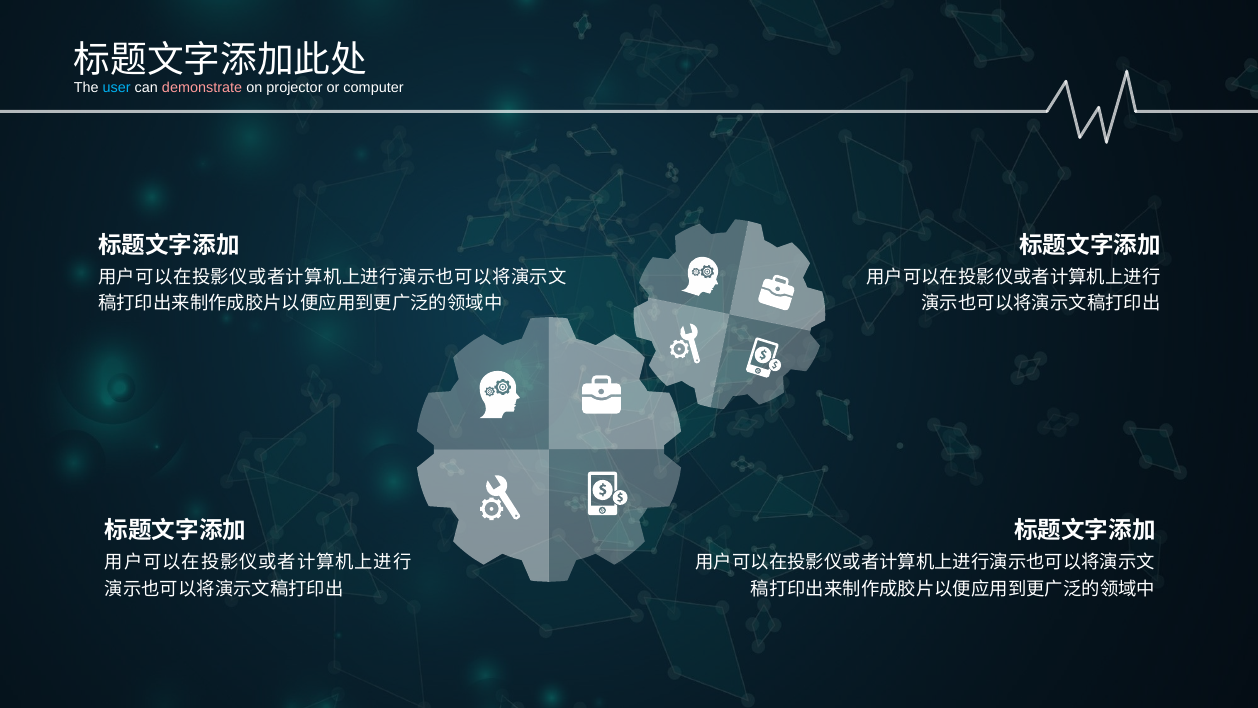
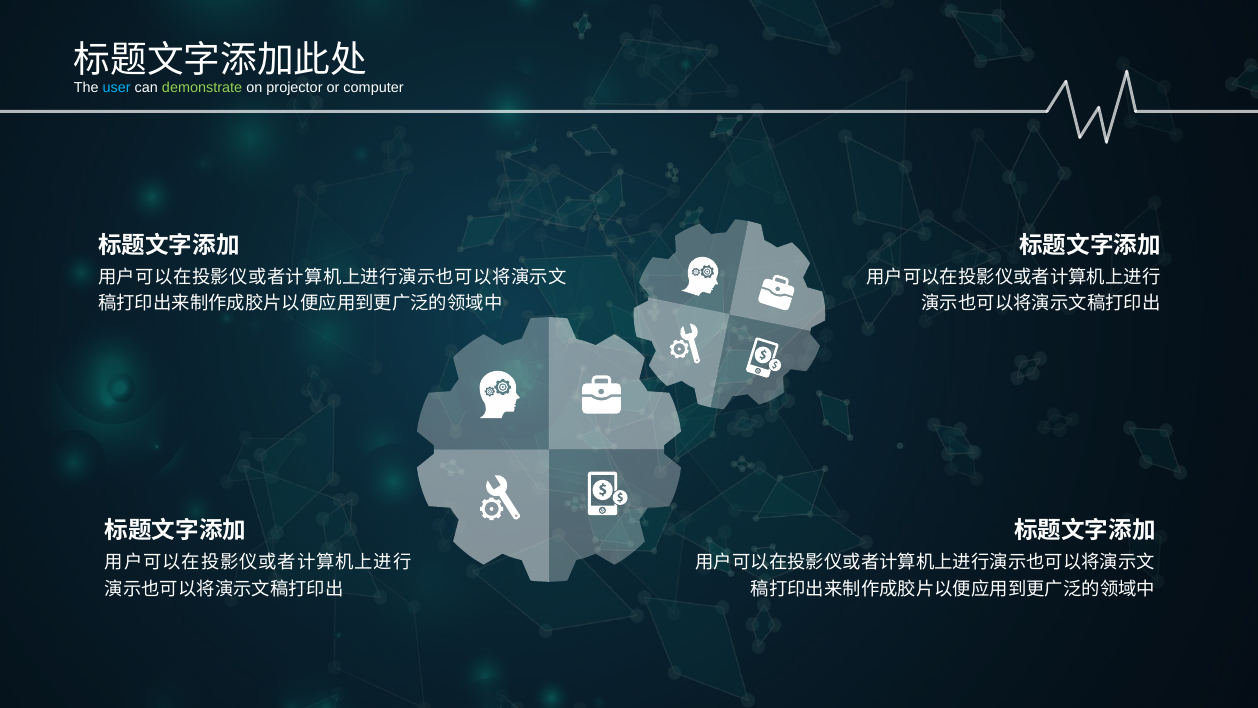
demonstrate colour: pink -> light green (202, 88)
